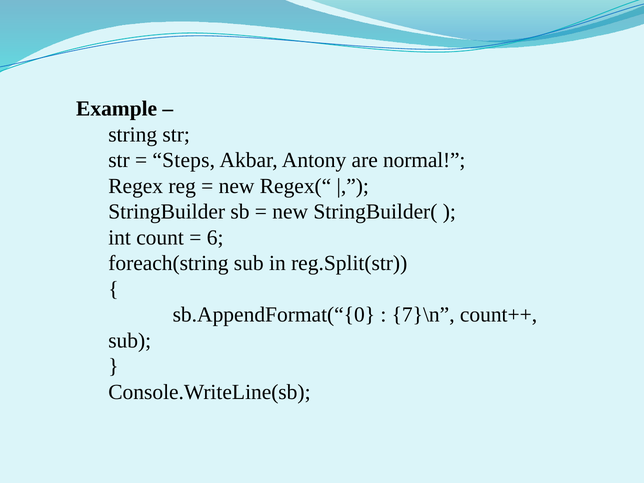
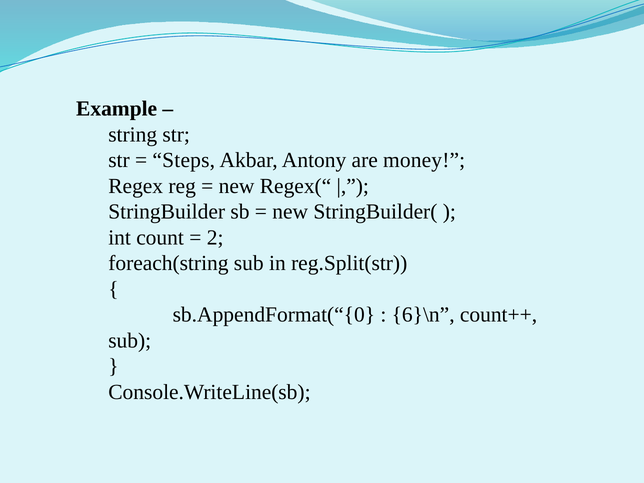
normal: normal -> money (424, 160)
6: 6 -> 2 (215, 238)
7}\n: 7}\n -> 6}\n (423, 315)
